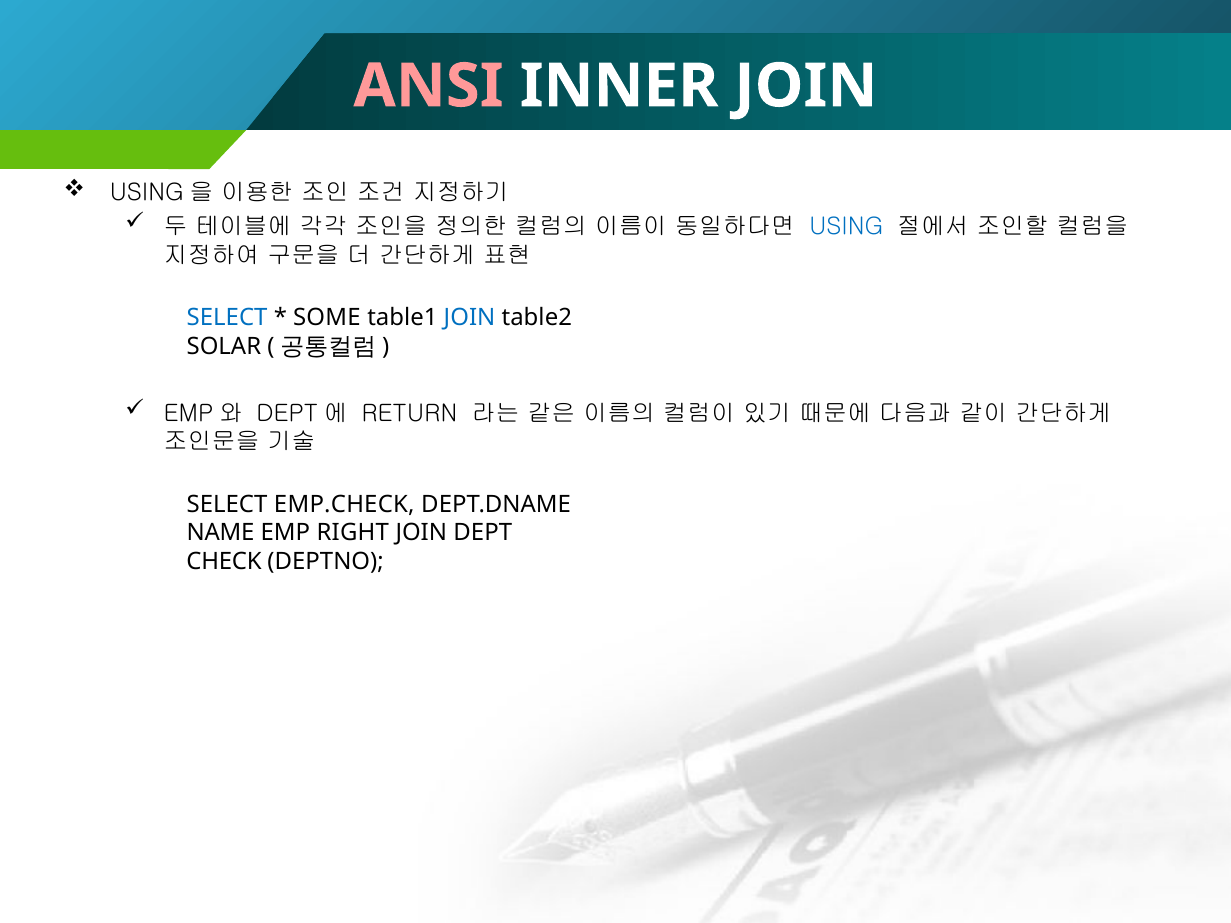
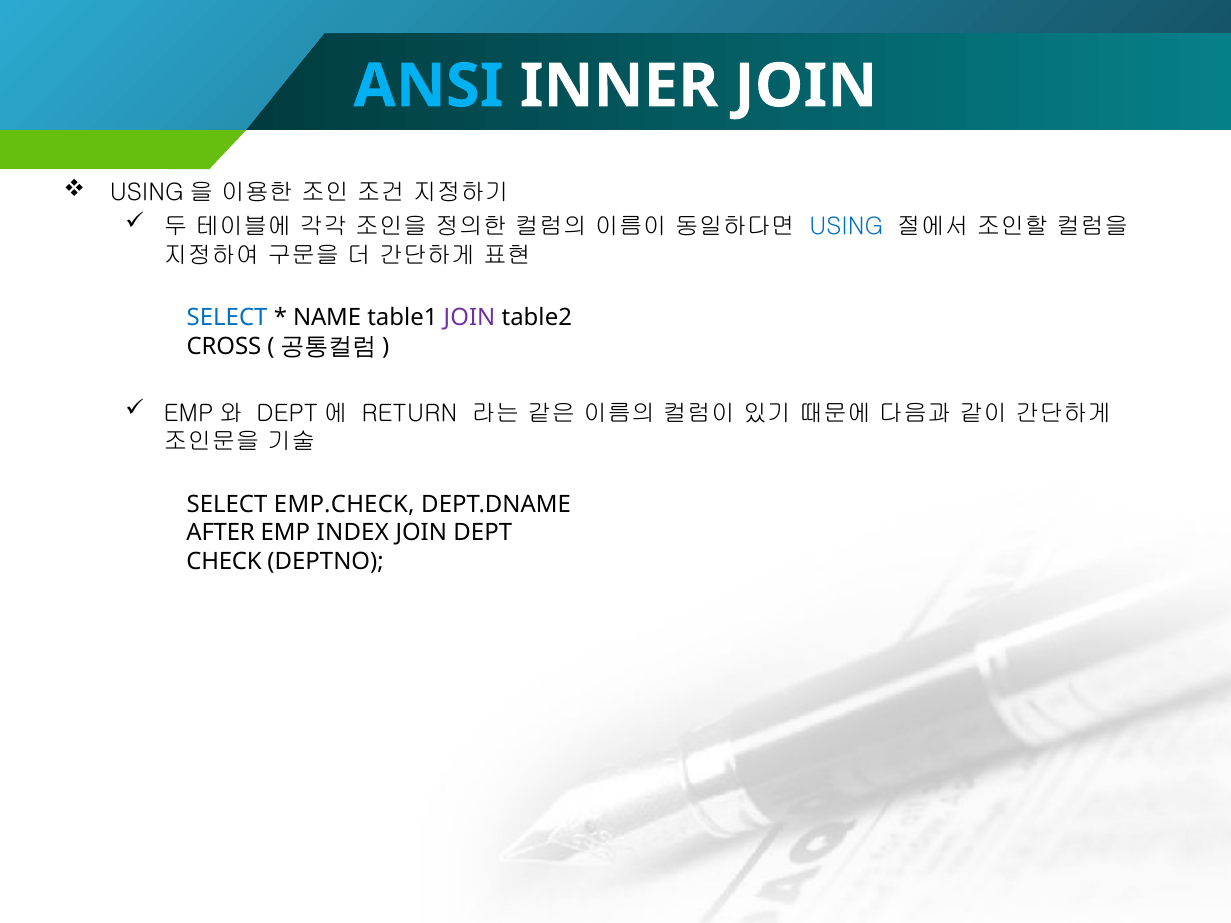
ANSI colour: pink -> light blue (428, 86)
SOME: SOME -> NAME (327, 317)
JOIN colour: blue -> purple (470, 317)
SOLAR: SOLAR -> CROSS (224, 346)
NAME: NAME -> AFTER (221, 533)
RIGHT: RIGHT -> INDEX (353, 533)
